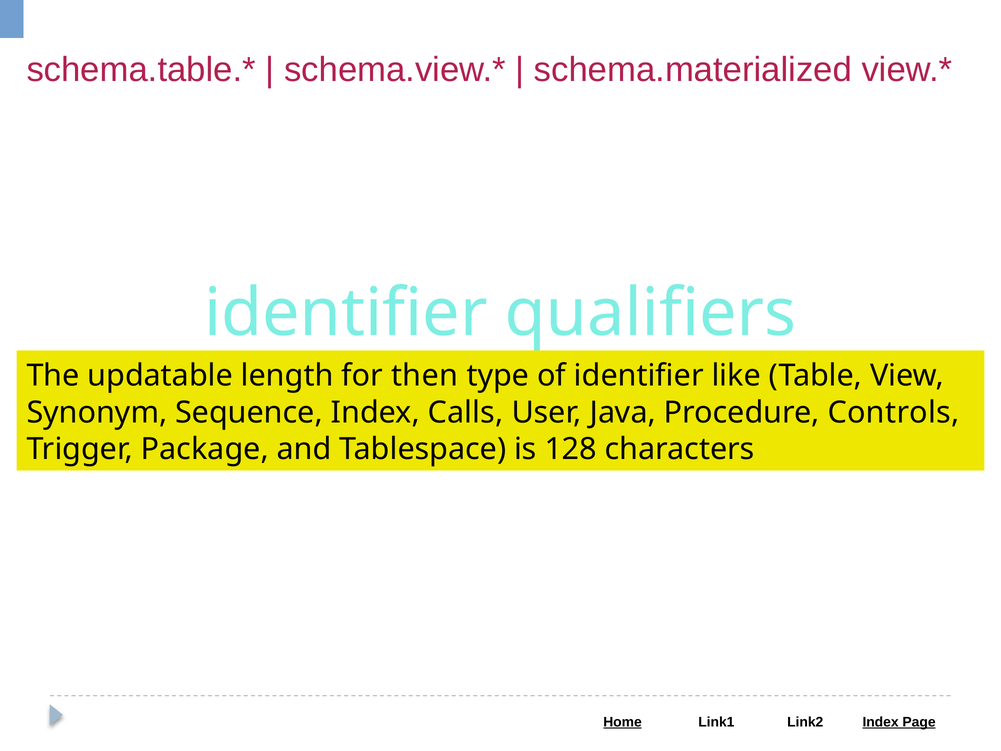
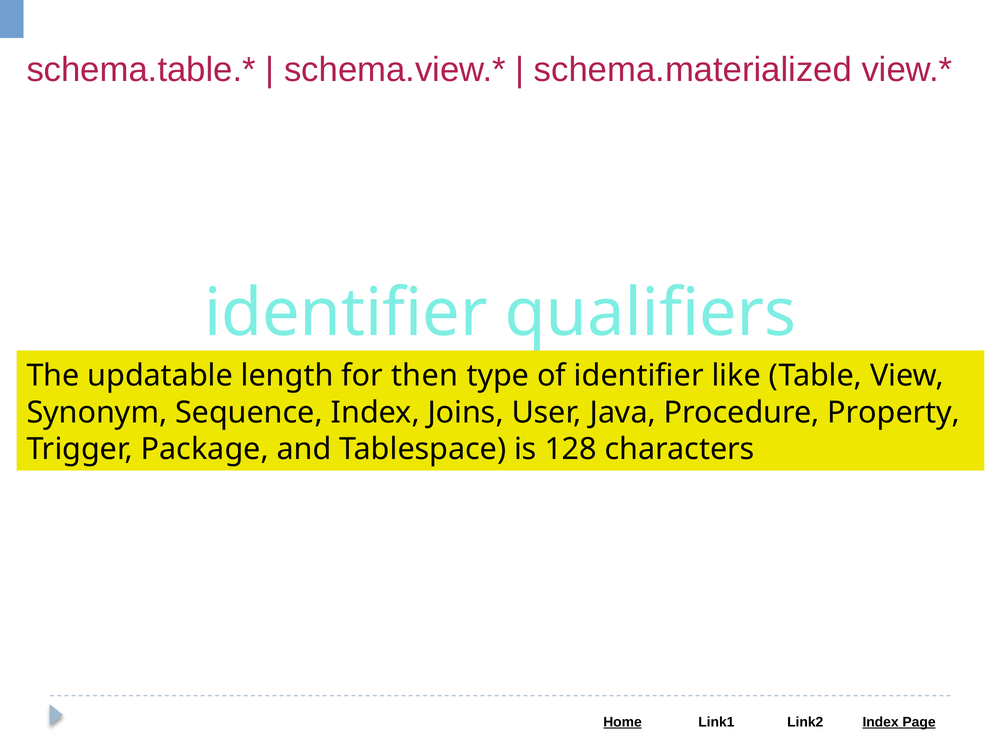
Calls: Calls -> Joins (466, 412)
Controls: Controls -> Property (894, 412)
